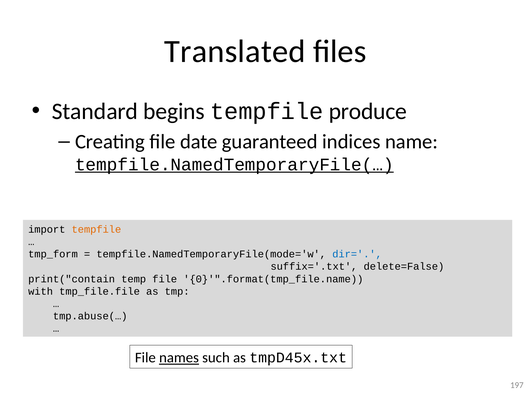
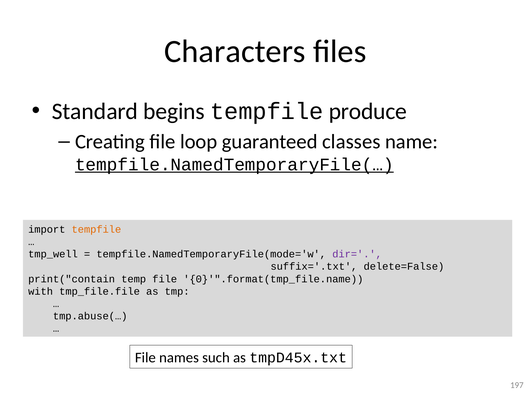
Translated: Translated -> Characters (235, 51)
date: date -> loop (199, 142)
indices: indices -> classes (351, 142)
tmp_form: tmp_form -> tmp_well (53, 254)
dir= colour: blue -> purple (357, 254)
names underline: present -> none (179, 358)
